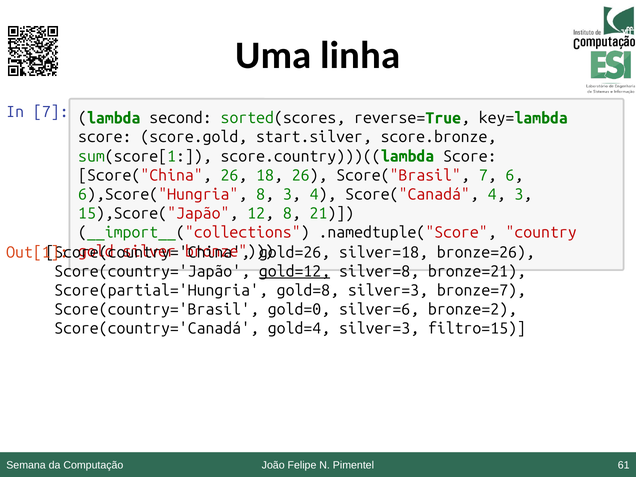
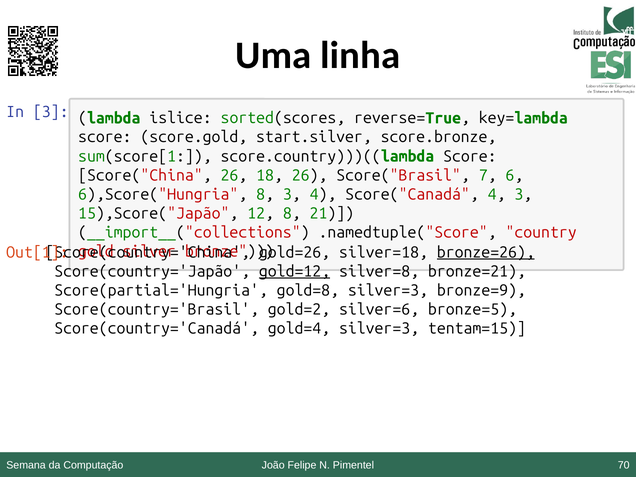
In 7: 7 -> 3 (51, 112)
second: second -> islice (181, 118)
bronze=26 underline: none -> present (486, 252)
bronze=7: bronze=7 -> bronze=9 (481, 290)
gold=0: gold=0 -> gold=2 (299, 309)
bronze=2: bronze=2 -> bronze=5 (472, 309)
filtro=15: filtro=15 -> tentam=15 (477, 329)
61: 61 -> 70 (624, 465)
